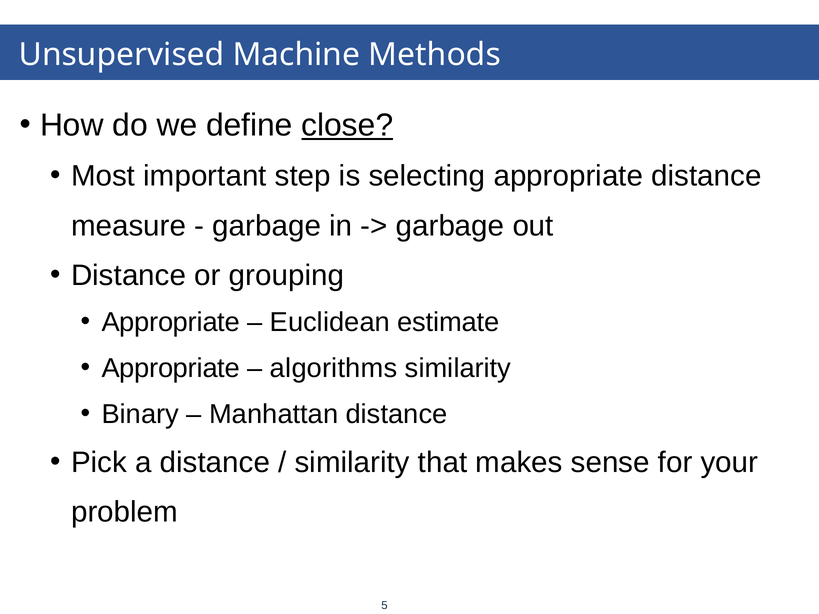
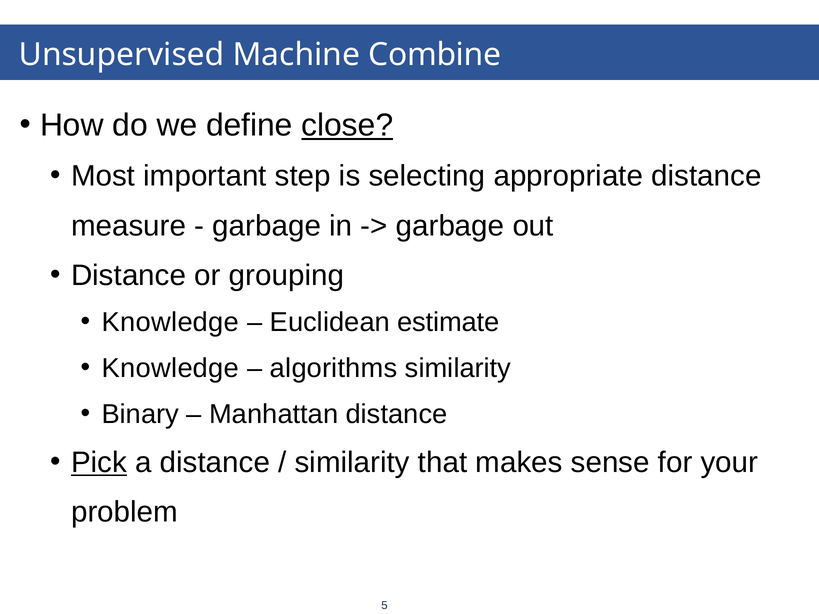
Methods: Methods -> Combine (435, 55)
Appropriate: Appropriate -> Knowledge (170, 323)
Appropriate: Appropriate -> Knowledge (170, 368)
Pick underline: none -> present (99, 463)
